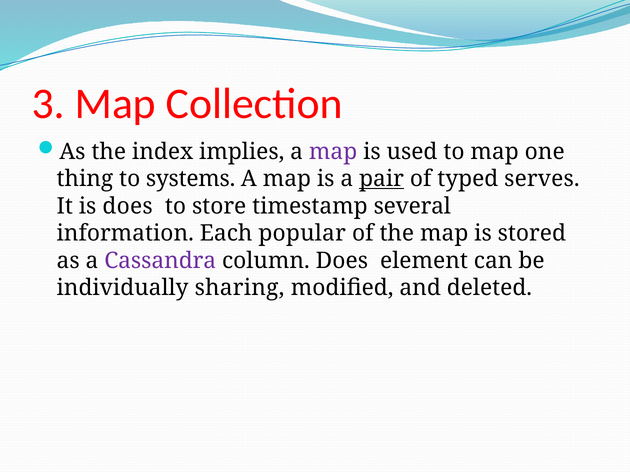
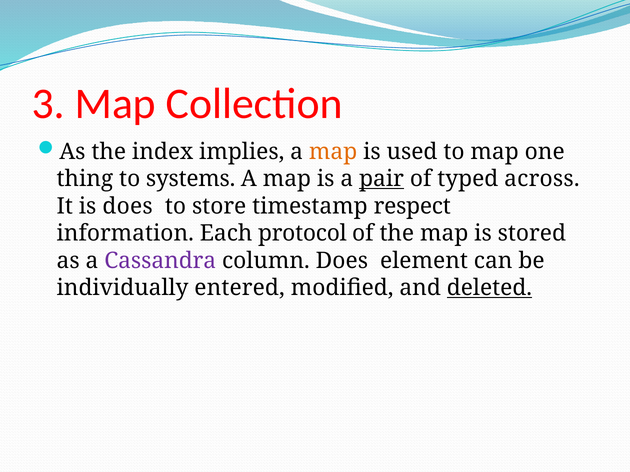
map colour: purple -> orange (333, 152)
serves: serves -> across (542, 179)
several: several -> respect (412, 206)
popular: popular -> protocol (302, 234)
sharing: sharing -> entered (240, 288)
deleted underline: none -> present (489, 288)
